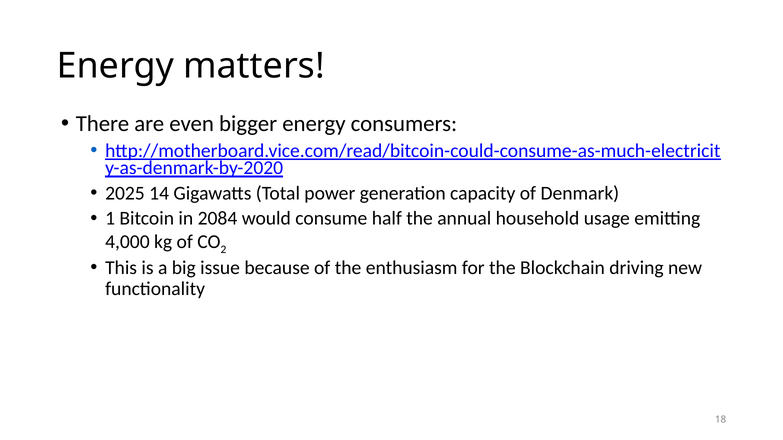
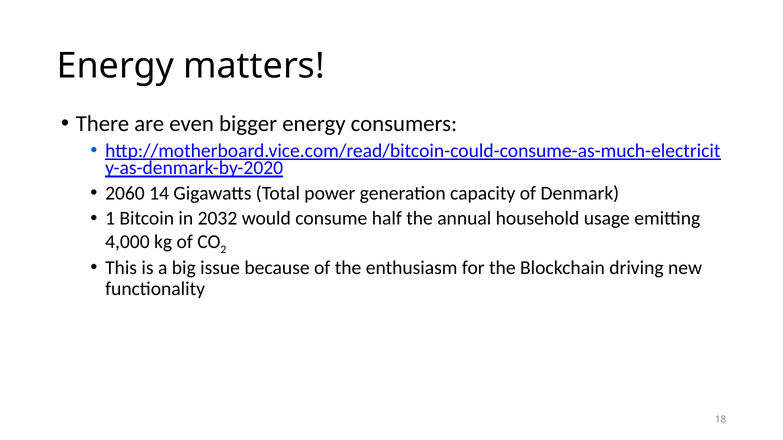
2025: 2025 -> 2060 (125, 193)
2084: 2084 -> 2032 (217, 219)
